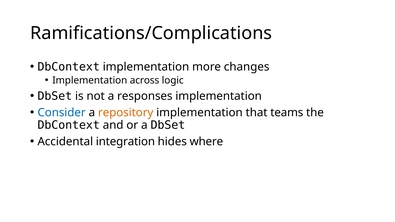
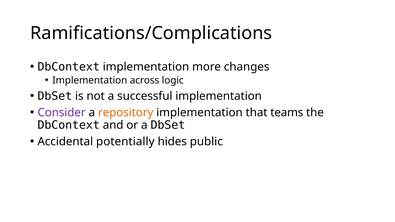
responses: responses -> successful (145, 96)
Consider colour: blue -> purple (62, 113)
integration: integration -> potentially (125, 142)
where: where -> public (206, 142)
